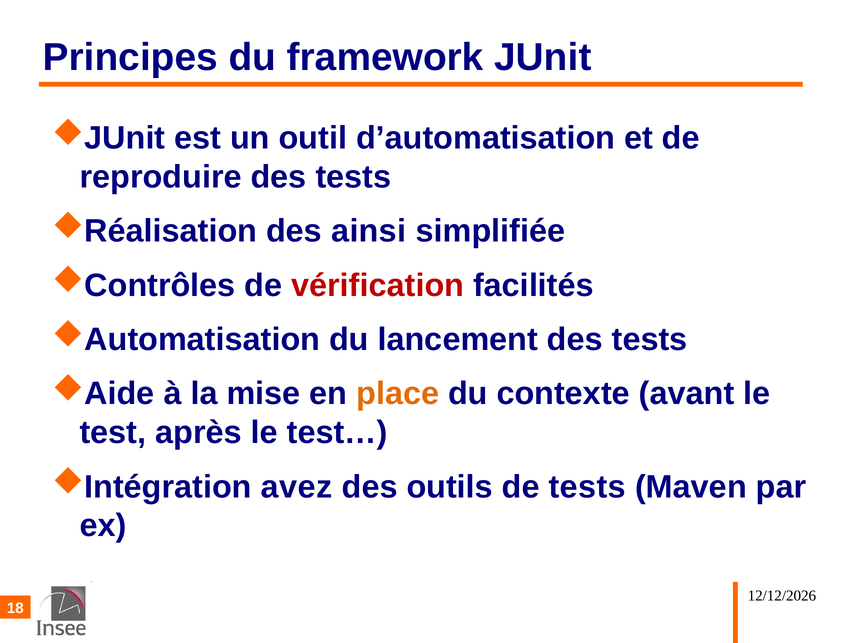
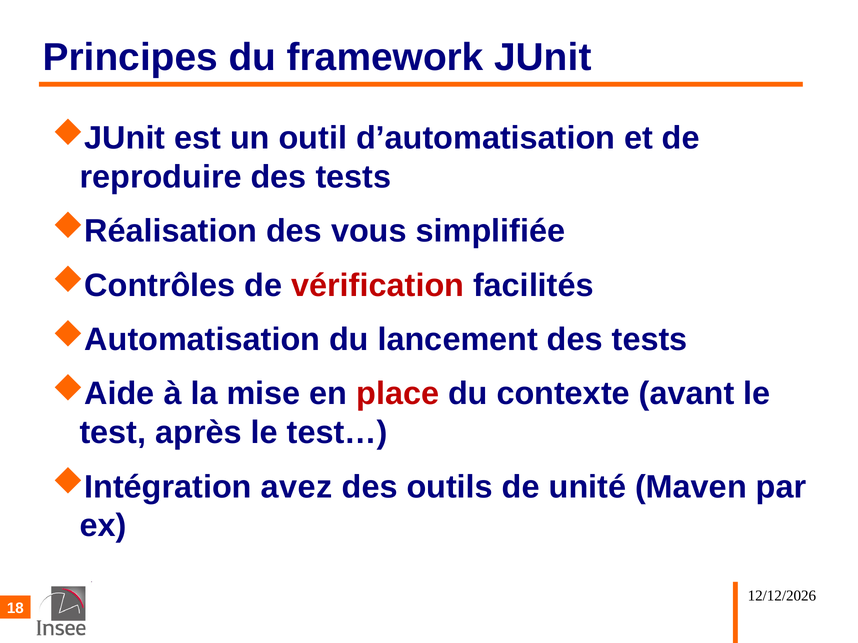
ainsi: ainsi -> vous (369, 231)
place colour: orange -> red (398, 394)
de tests: tests -> unité (587, 487)
